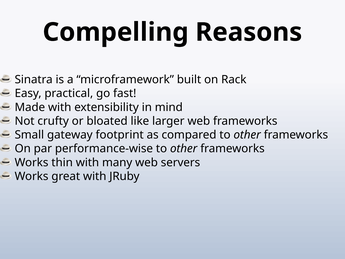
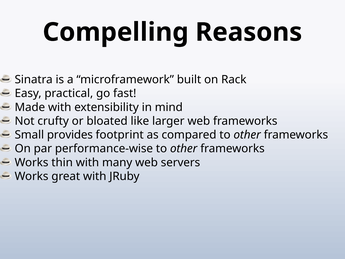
gateway: gateway -> provides (70, 135)
